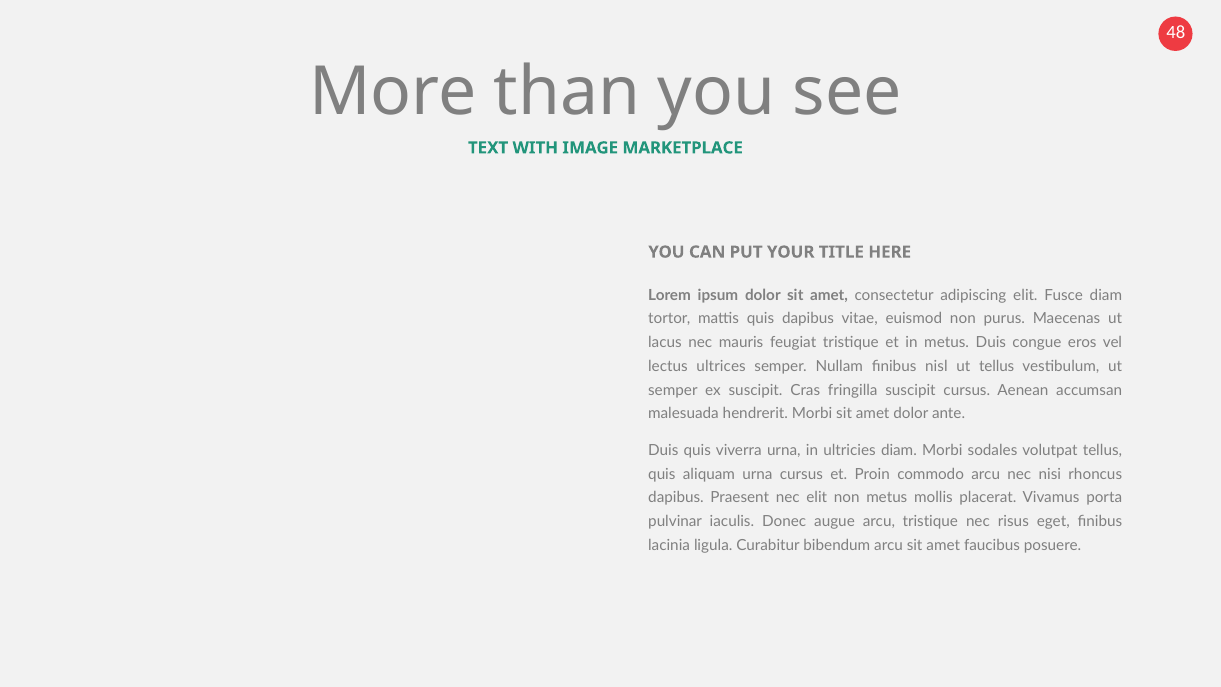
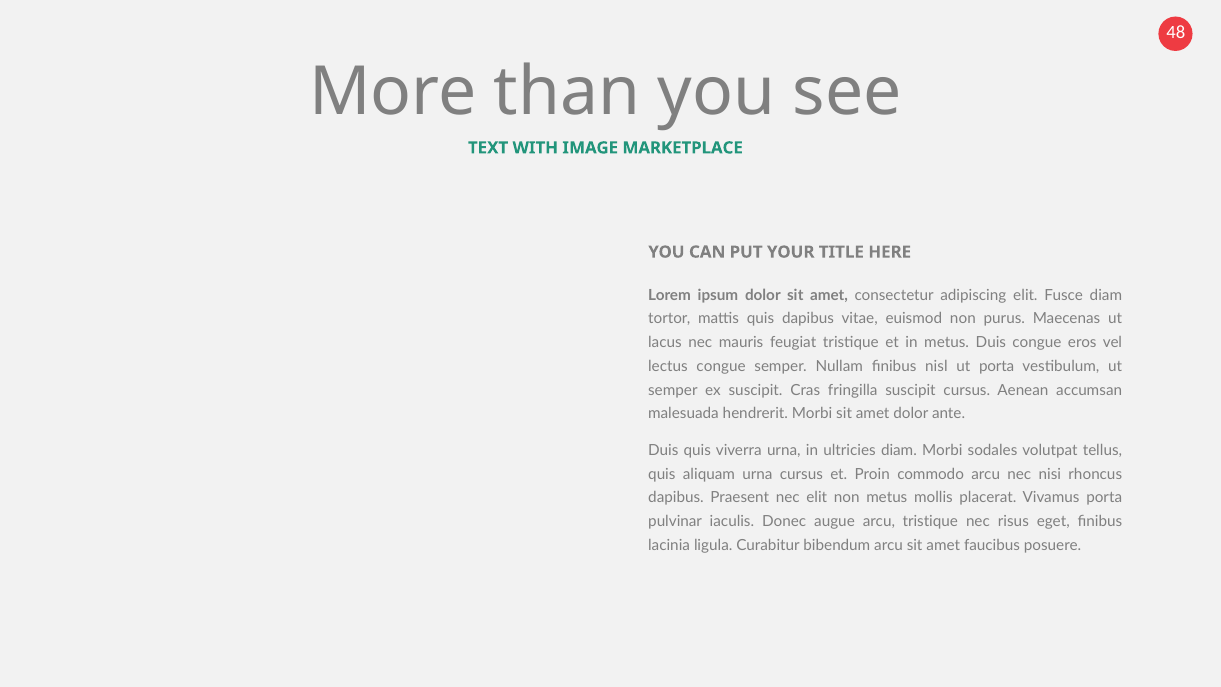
lectus ultrices: ultrices -> congue (721, 366)
ut tellus: tellus -> porta (997, 366)
